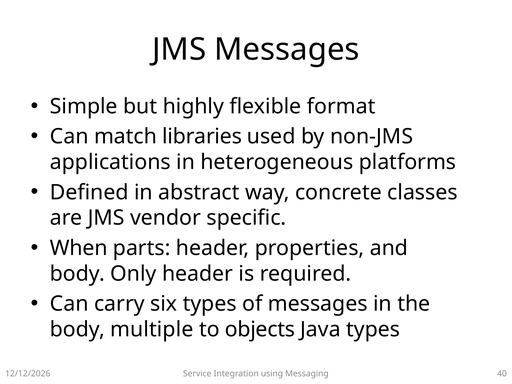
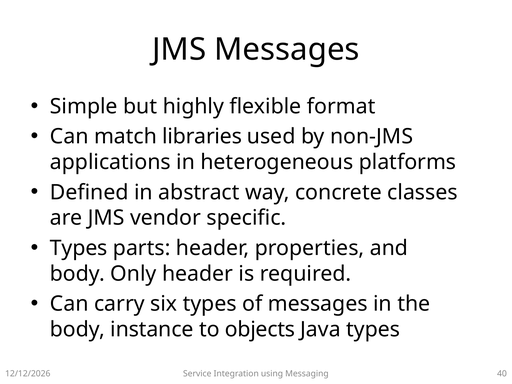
When: When -> Types (79, 248)
multiple: multiple -> instance (152, 329)
